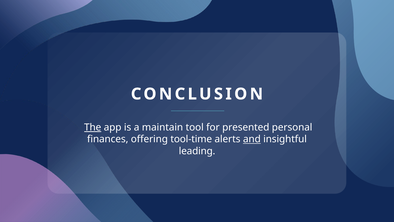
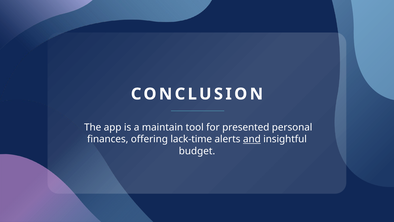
The underline: present -> none (93, 127)
tool-time: tool-time -> lack-time (191, 139)
leading: leading -> budget (197, 151)
